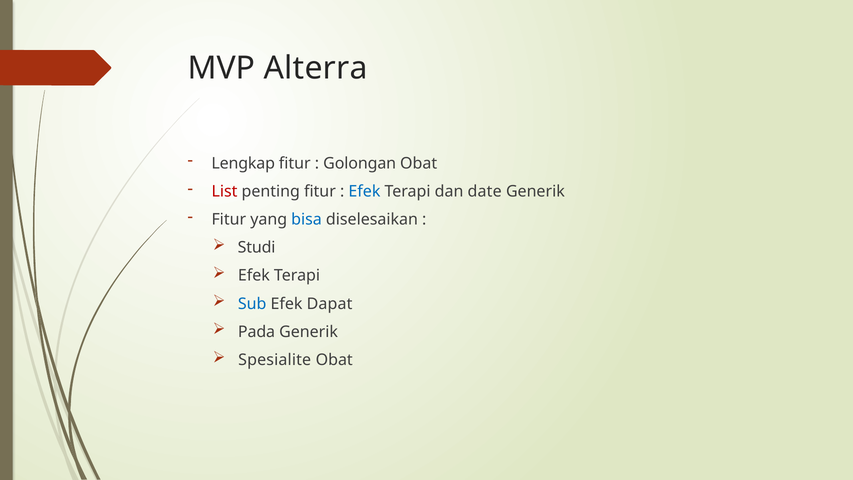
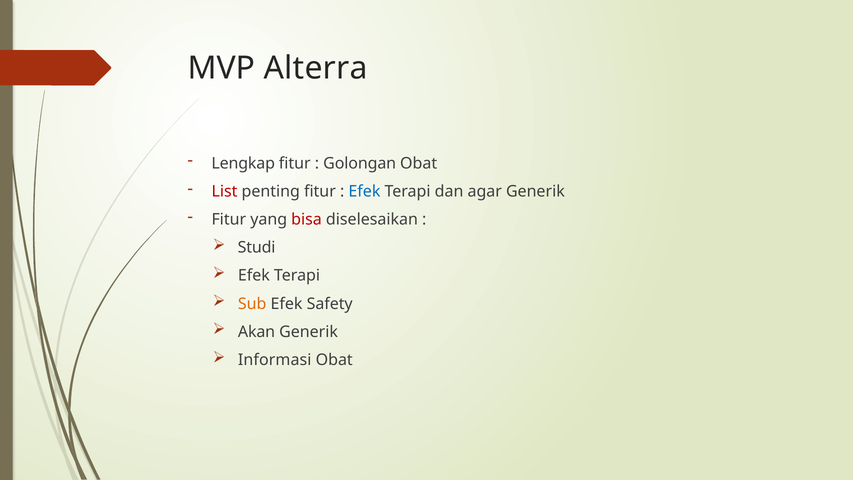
date: date -> agar (485, 191)
bisa colour: blue -> red (307, 219)
Sub colour: blue -> orange (252, 304)
Dapat: Dapat -> Safety (330, 304)
Pada: Pada -> Akan (257, 332)
Spesialite: Spesialite -> Informasi (275, 360)
